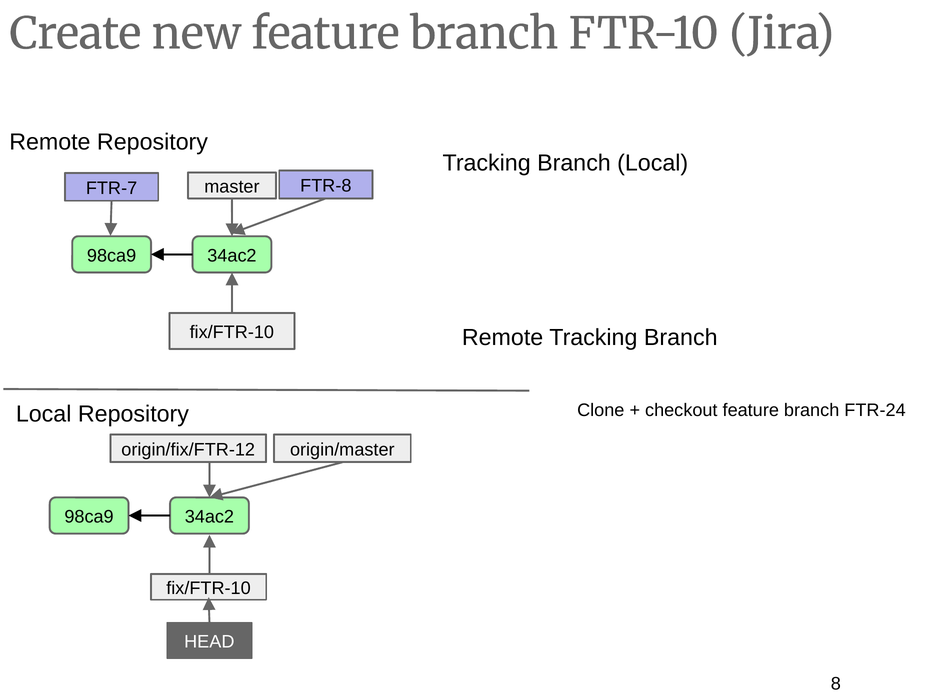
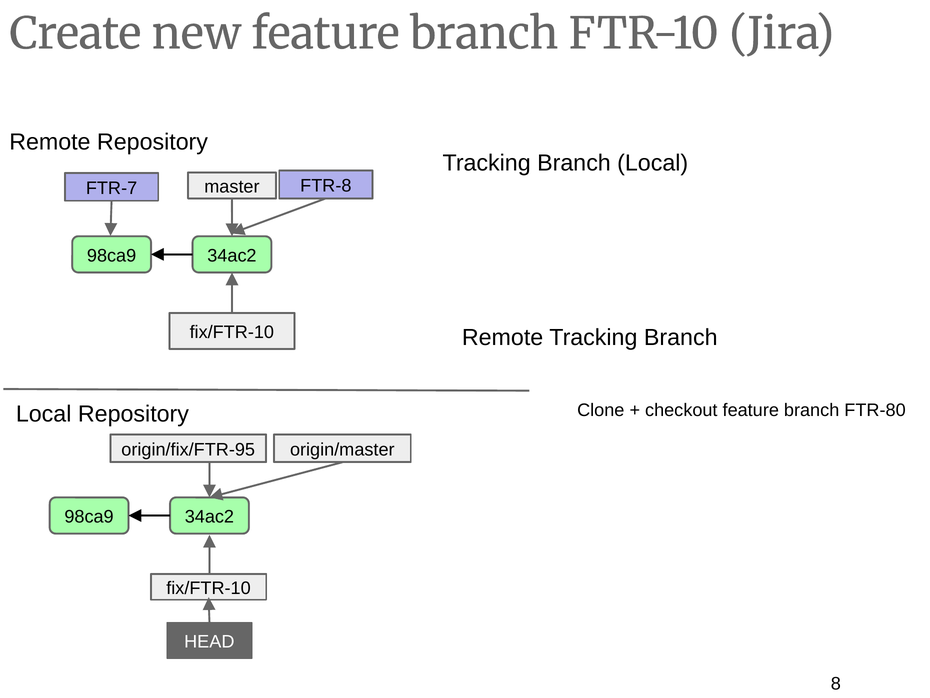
FTR-24: FTR-24 -> FTR-80 (875, 410)
origin/fix/FTR-12: origin/fix/FTR-12 -> origin/fix/FTR-95 (188, 449)
